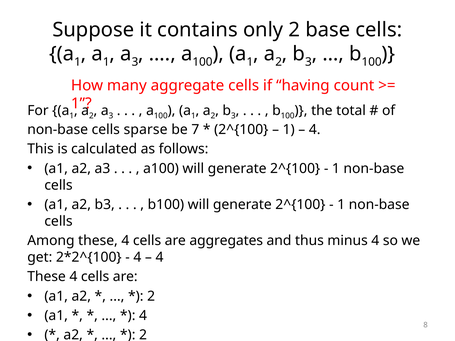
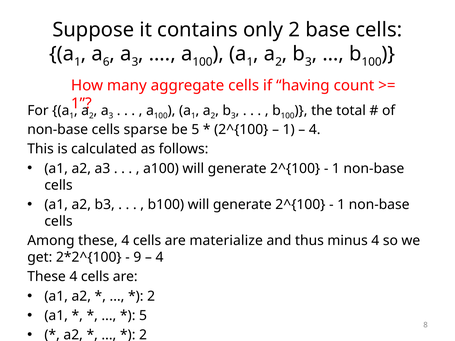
1: 1 -> 6 (106, 62)
be 7: 7 -> 5 (195, 130)
aggregates: aggregates -> materialize (226, 241)
4: 4 -> 9 (137, 257)
4: 4 -> 5 (143, 316)
